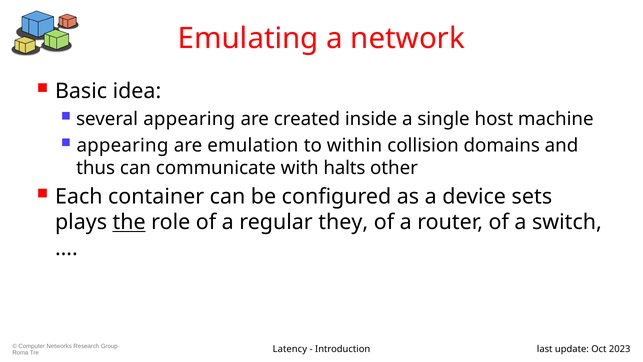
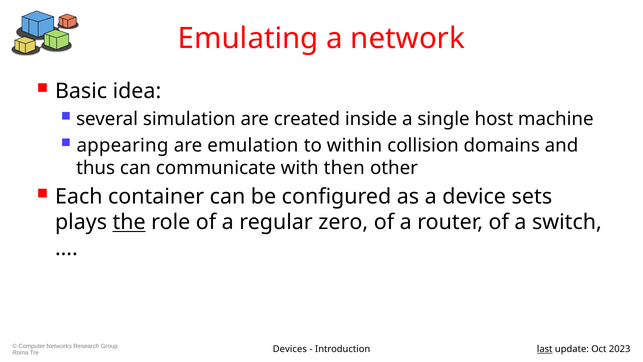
several appearing: appearing -> simulation (189, 119)
halts: halts -> then (344, 168)
they: they -> zero (343, 222)
Latency: Latency -> Devices (290, 349)
last underline: none -> present (545, 349)
